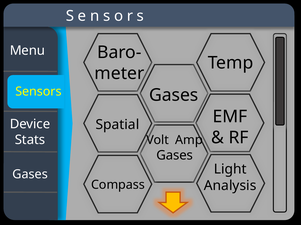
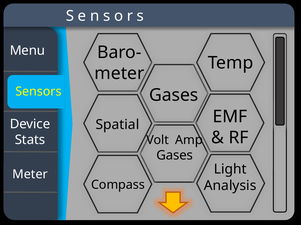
Gases: Gases -> Meter (30, 175)
